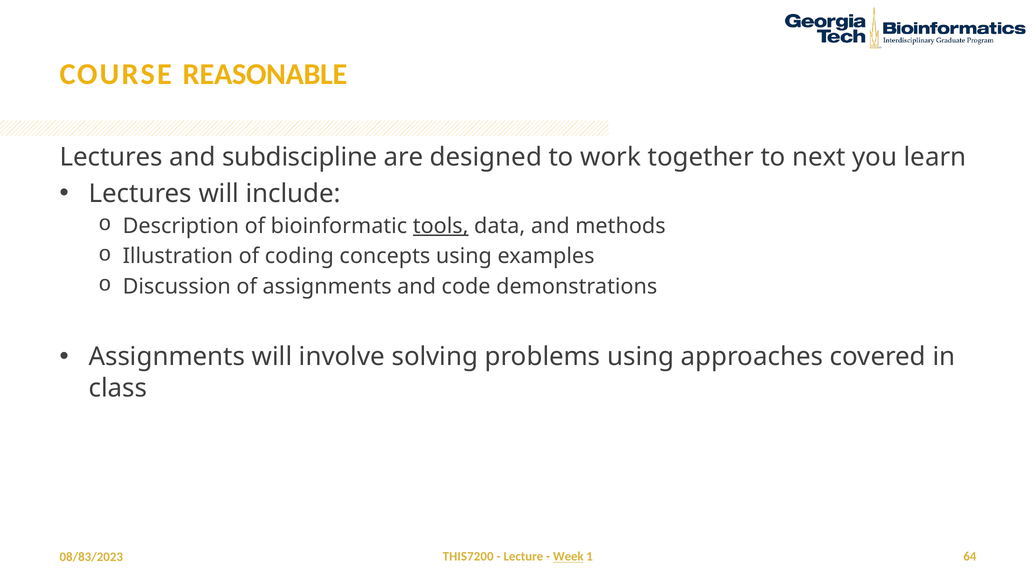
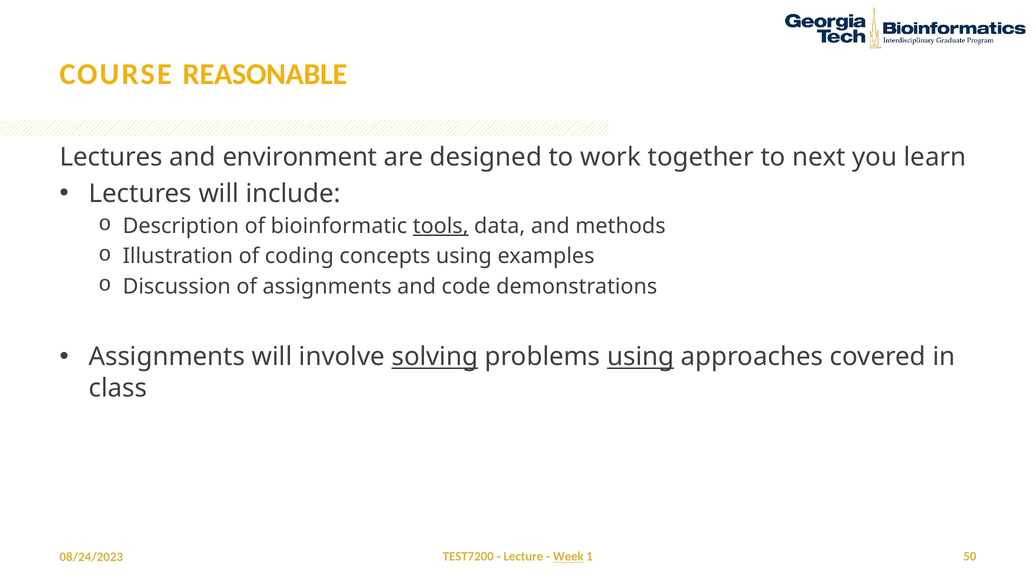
subdiscipline: subdiscipline -> environment (300, 157)
solving underline: none -> present (435, 357)
using underline: none -> present (641, 357)
THIS7200: THIS7200 -> TEST7200 (468, 556)
64: 64 -> 50 (970, 556)
08/83/2023: 08/83/2023 -> 08/24/2023 (91, 557)
